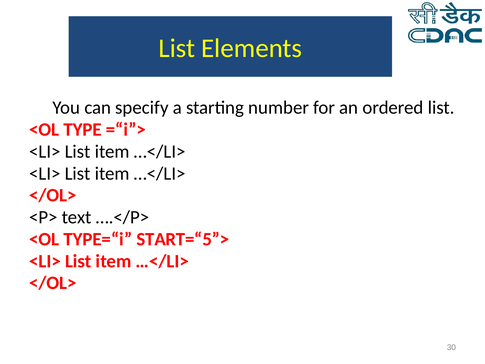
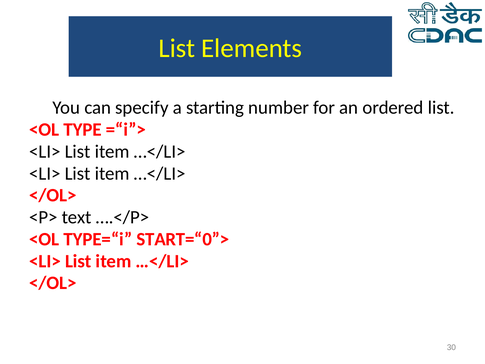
START=“5”>: START=“5”> -> START=“0”> (183, 239)
